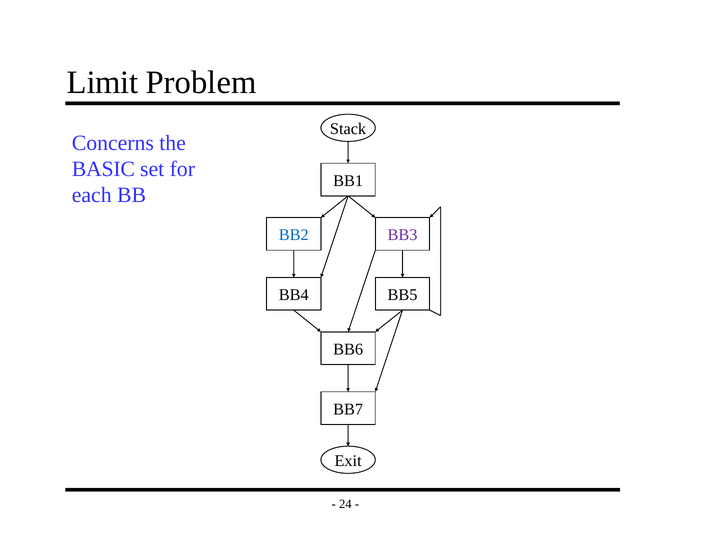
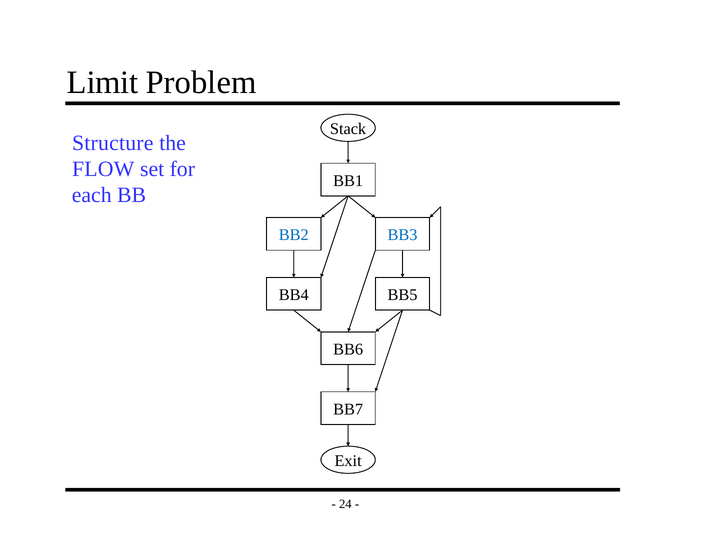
Concerns: Concerns -> Structure (113, 143)
BASIC: BASIC -> FLOW (103, 169)
BB3 colour: purple -> blue (403, 235)
